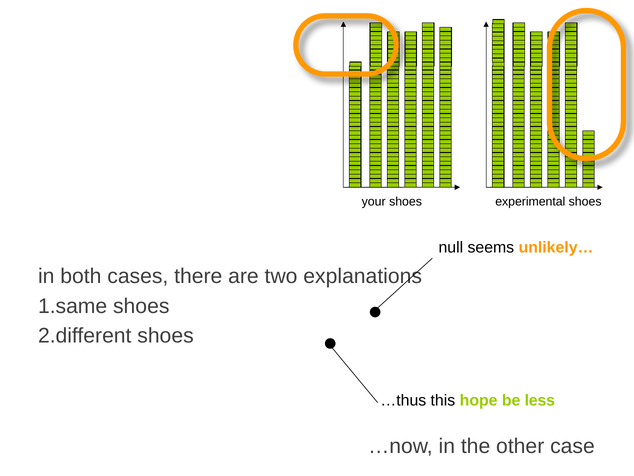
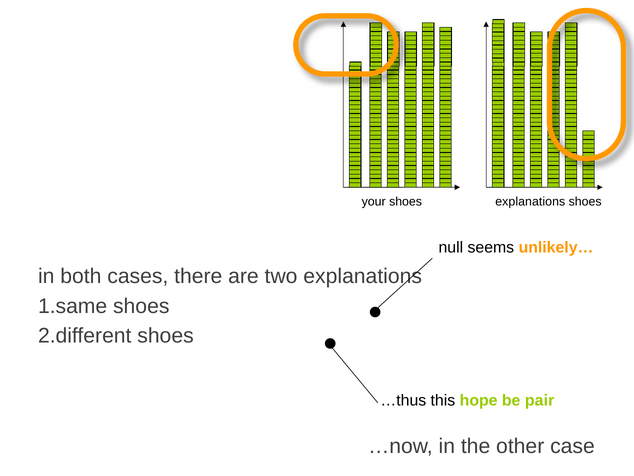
shoes experimental: experimental -> explanations (530, 201)
less: less -> pair (540, 400)
